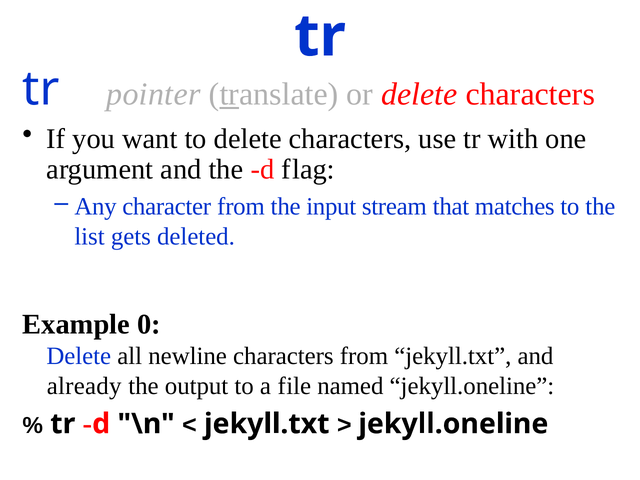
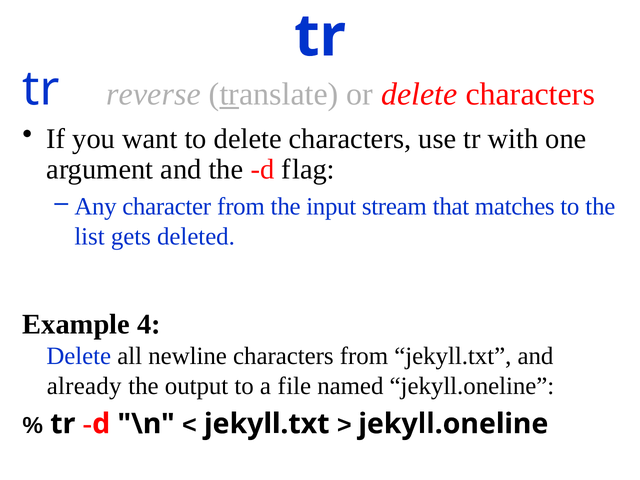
pointer: pointer -> reverse (154, 94)
0: 0 -> 4 (149, 324)
